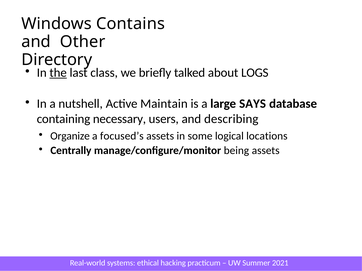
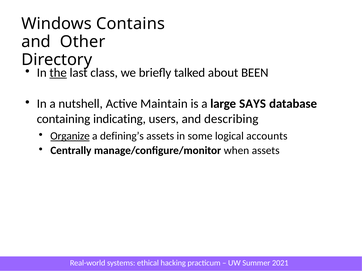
LOGS: LOGS -> BEEN (255, 73)
necessary: necessary -> indicating (119, 119)
Organize underline: none -> present (70, 136)
focused’s: focused’s -> defining’s (122, 136)
locations: locations -> accounts (267, 136)
being: being -> when (236, 151)
